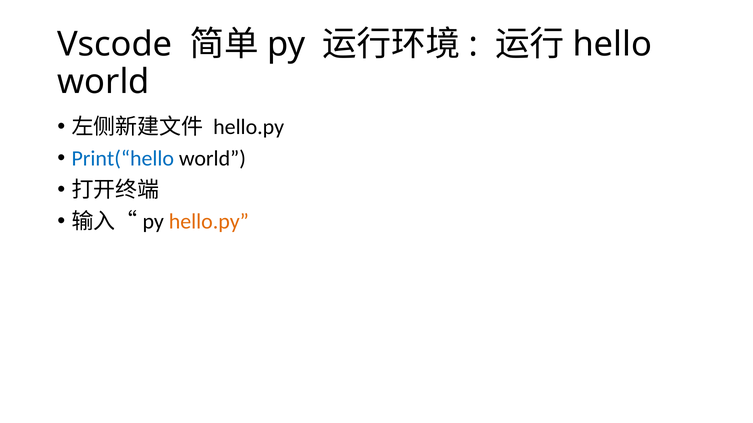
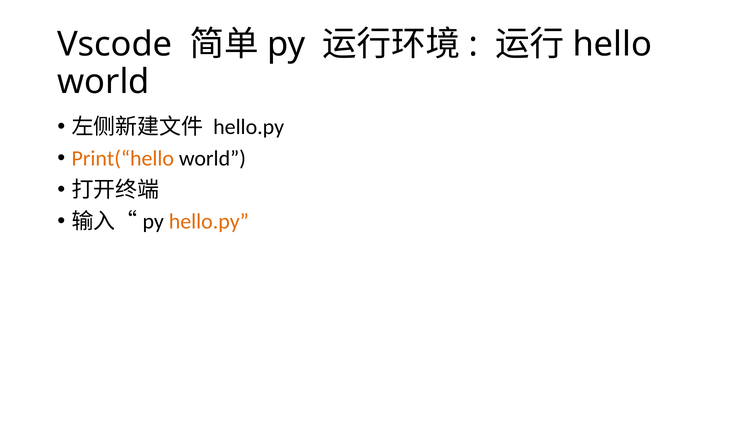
Print(“hello colour: blue -> orange (123, 159)
